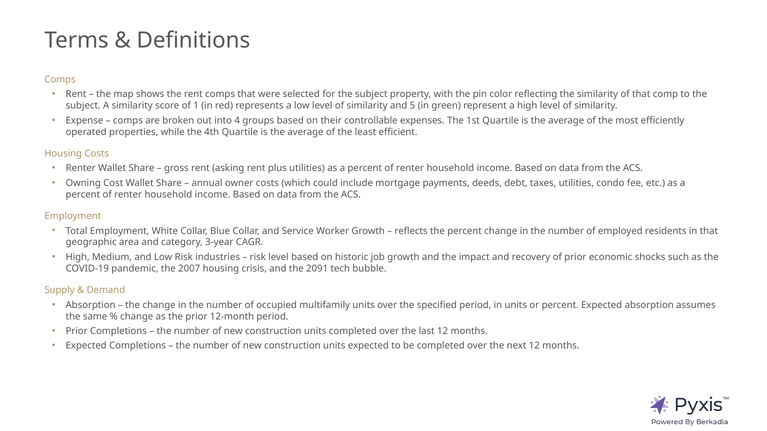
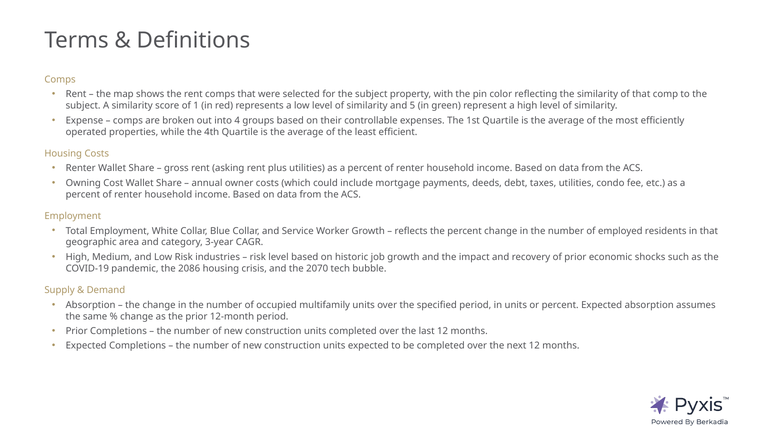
2007: 2007 -> 2086 (189, 269)
2091: 2091 -> 2070 (317, 269)
